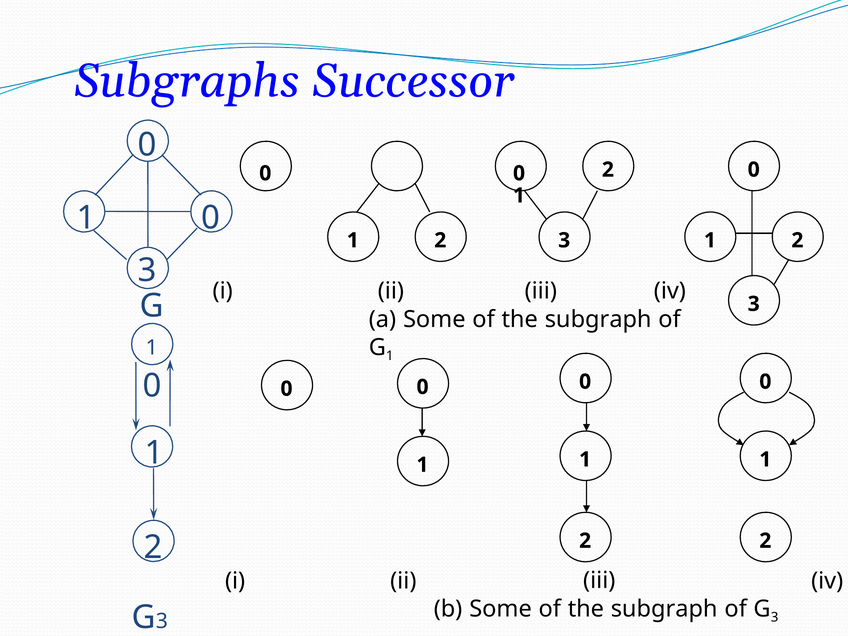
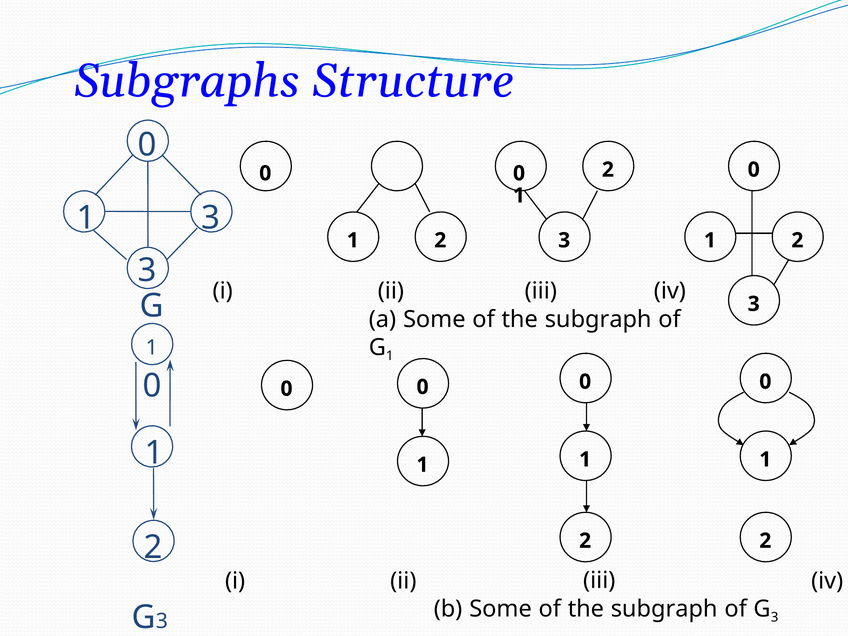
Successor: Successor -> Structure (413, 81)
0: 0 -> 3 (211, 218)
